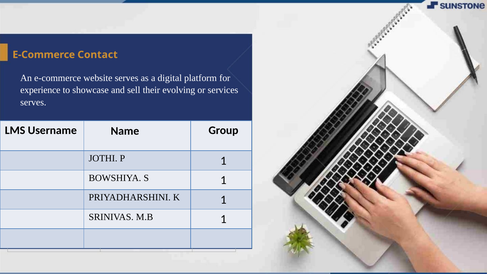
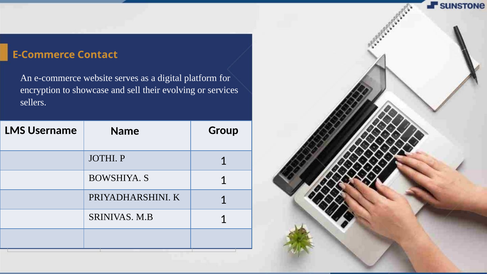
experience: experience -> encryption (40, 90)
serves: serves -> sellers (33, 102)
